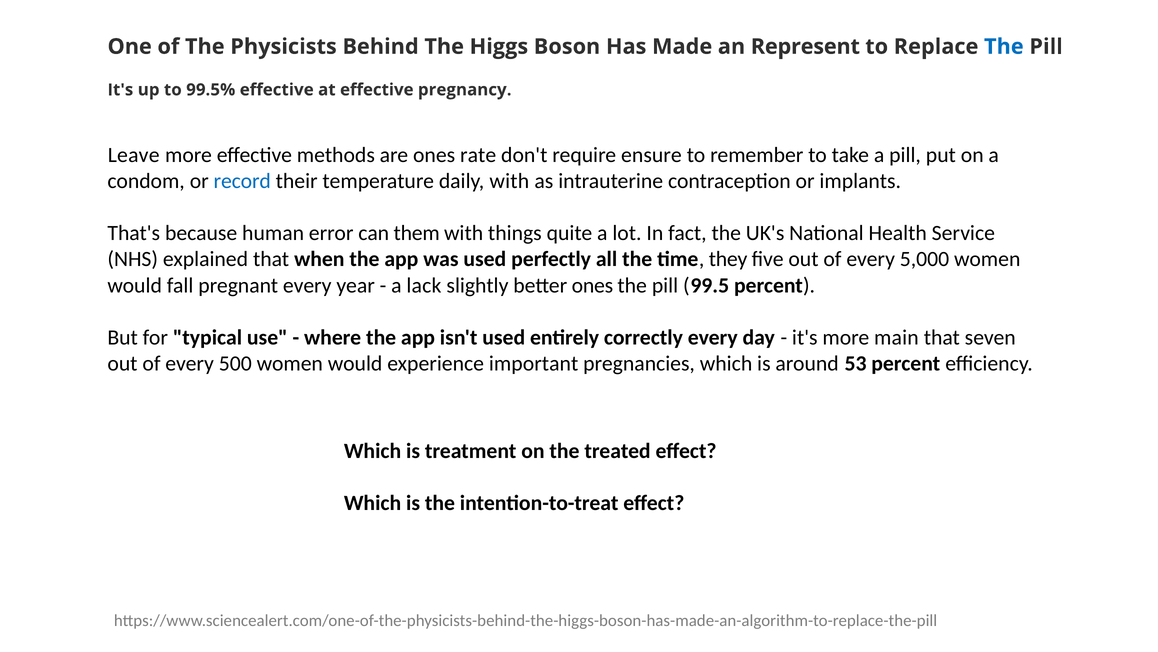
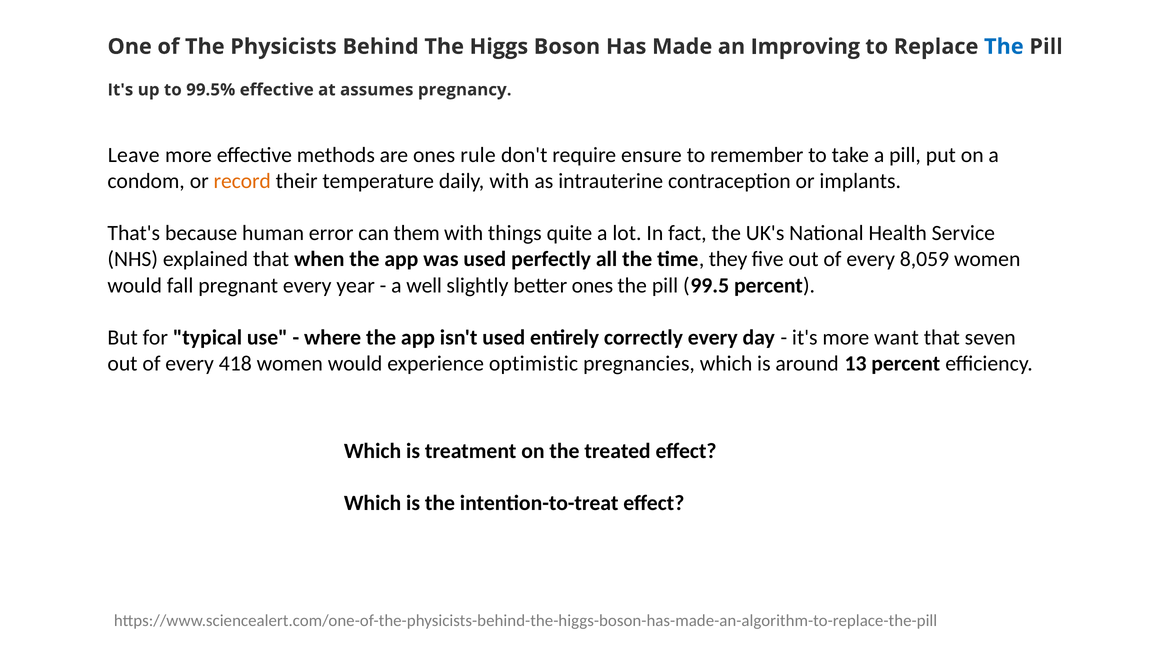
Represent: Represent -> Improving (805, 47)
at effective: effective -> assumes (377, 90)
rate: rate -> rule (478, 155)
record colour: blue -> orange (242, 181)
5,000: 5,000 -> 8,059 (925, 259)
lack: lack -> well (424, 285)
main: main -> want (896, 337)
500: 500 -> 418 (235, 363)
important: important -> optimistic (534, 363)
53: 53 -> 13 (856, 363)
